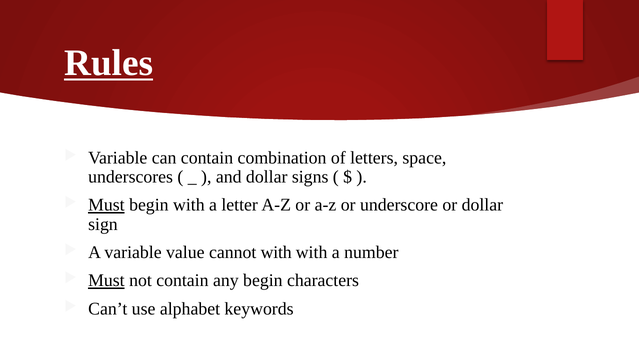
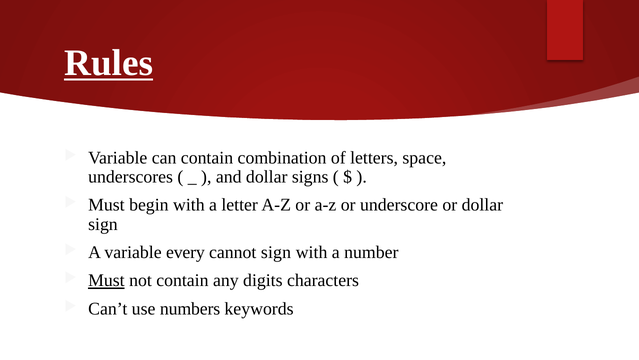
Must underline: present -> none (106, 205)
value: value -> every (185, 252)
cannot with: with -> sign (276, 252)
any begin: begin -> digits (263, 280)
alphabet: alphabet -> numbers (190, 308)
